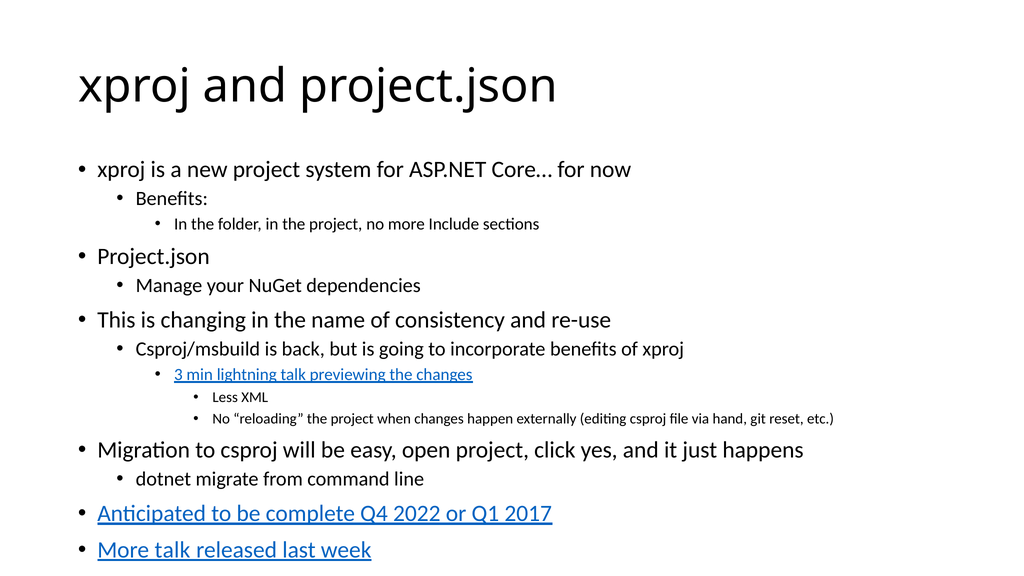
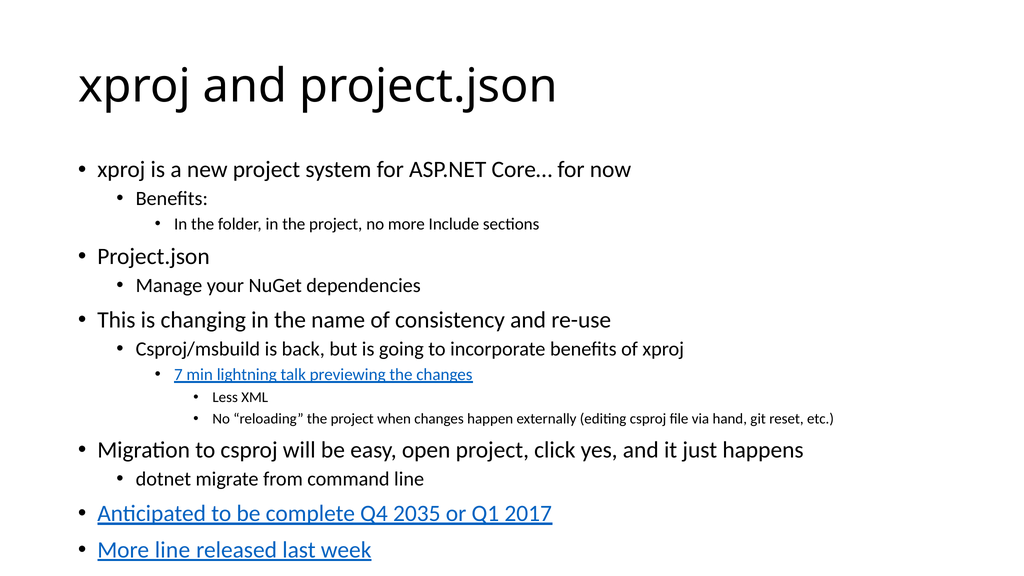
3: 3 -> 7 (178, 375)
2022: 2022 -> 2035 (417, 514)
More talk: talk -> line (172, 550)
